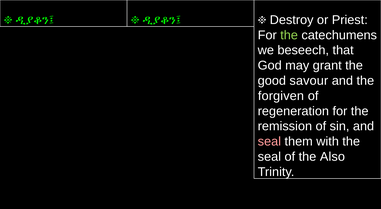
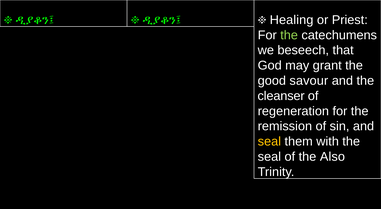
Destroy: Destroy -> Healing (292, 20)
forgiven: forgiven -> cleanser (281, 96)
seal colour: pink -> yellow (269, 142)
